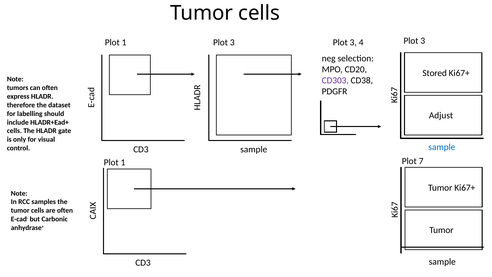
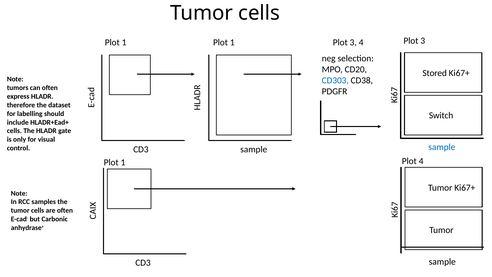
3: 3 -> 1 (232, 42)
CD303 colour: purple -> blue (335, 80)
Adjust: Adjust -> Switch (441, 115)
Plot 7: 7 -> 4 (421, 161)
